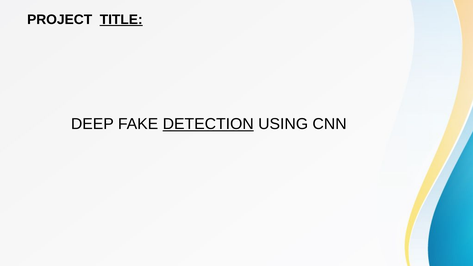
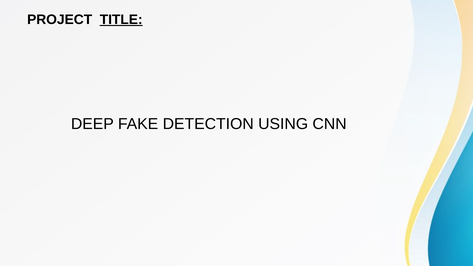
DETECTION underline: present -> none (208, 124)
